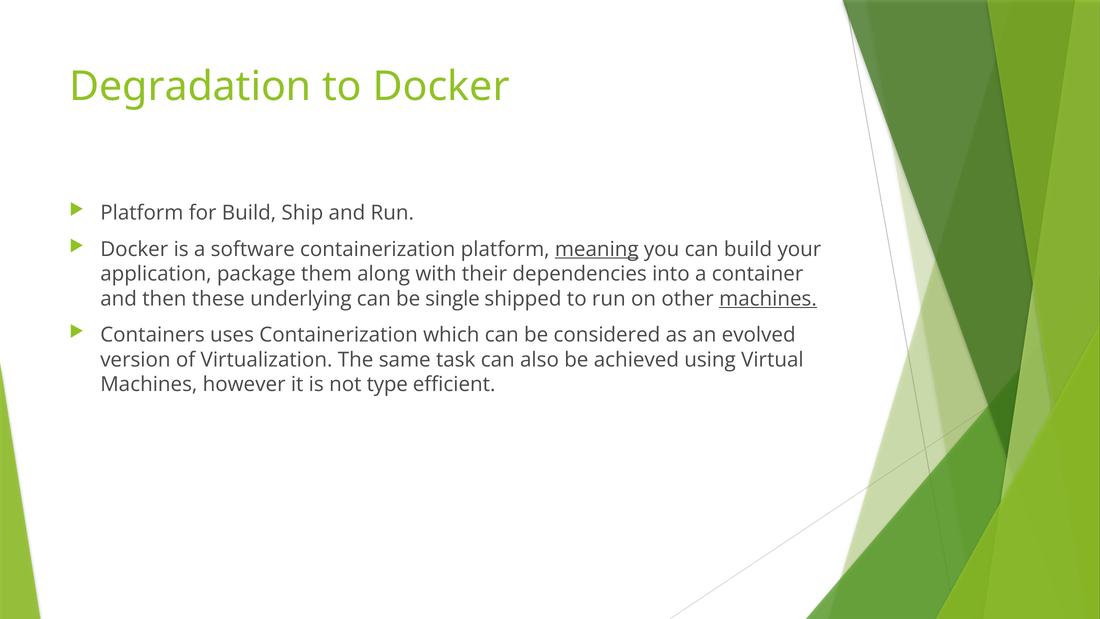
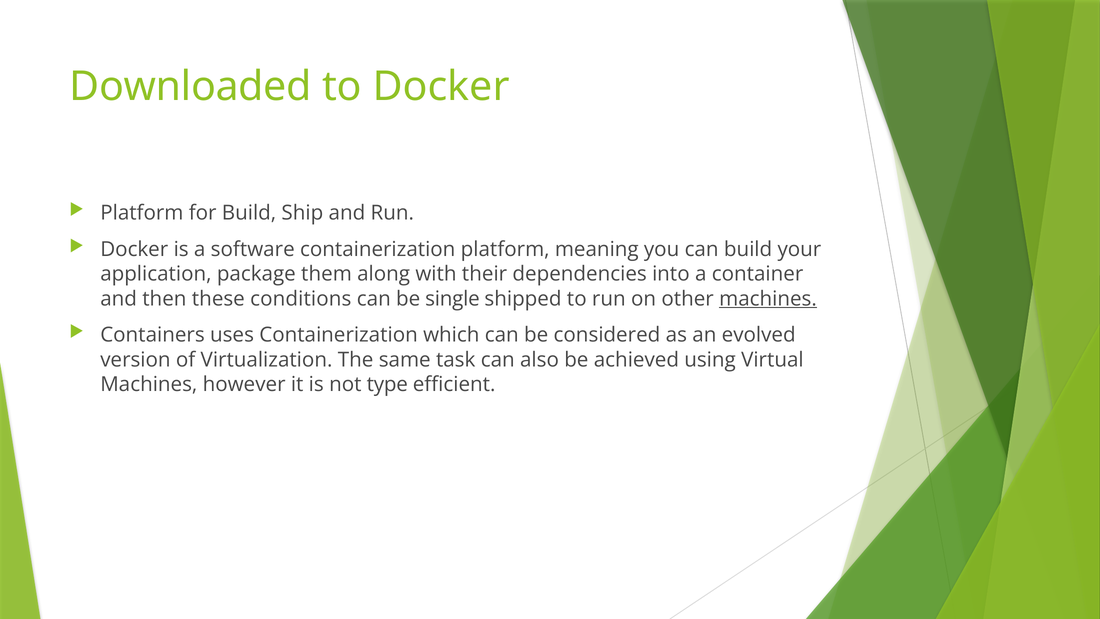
Degradation: Degradation -> Downloaded (191, 87)
meaning underline: present -> none (597, 249)
underlying: underlying -> conditions (301, 299)
